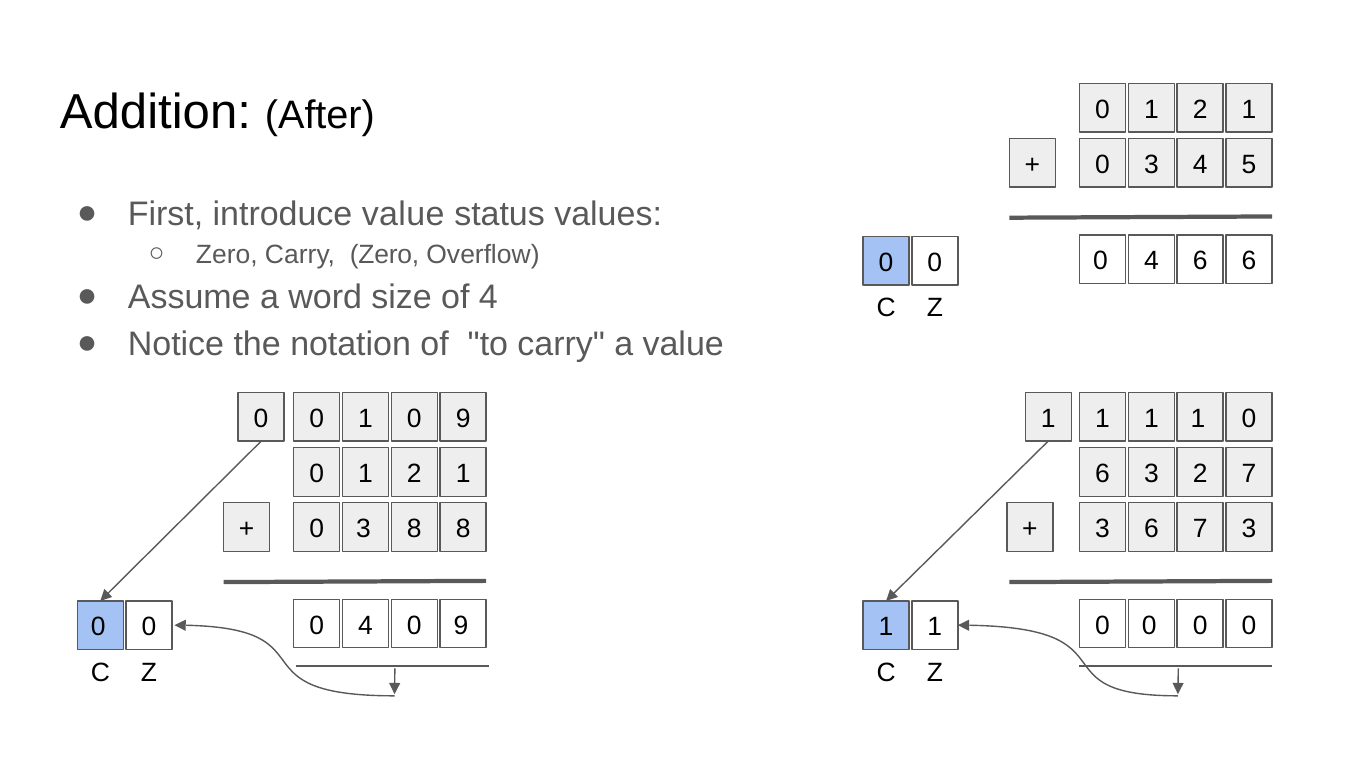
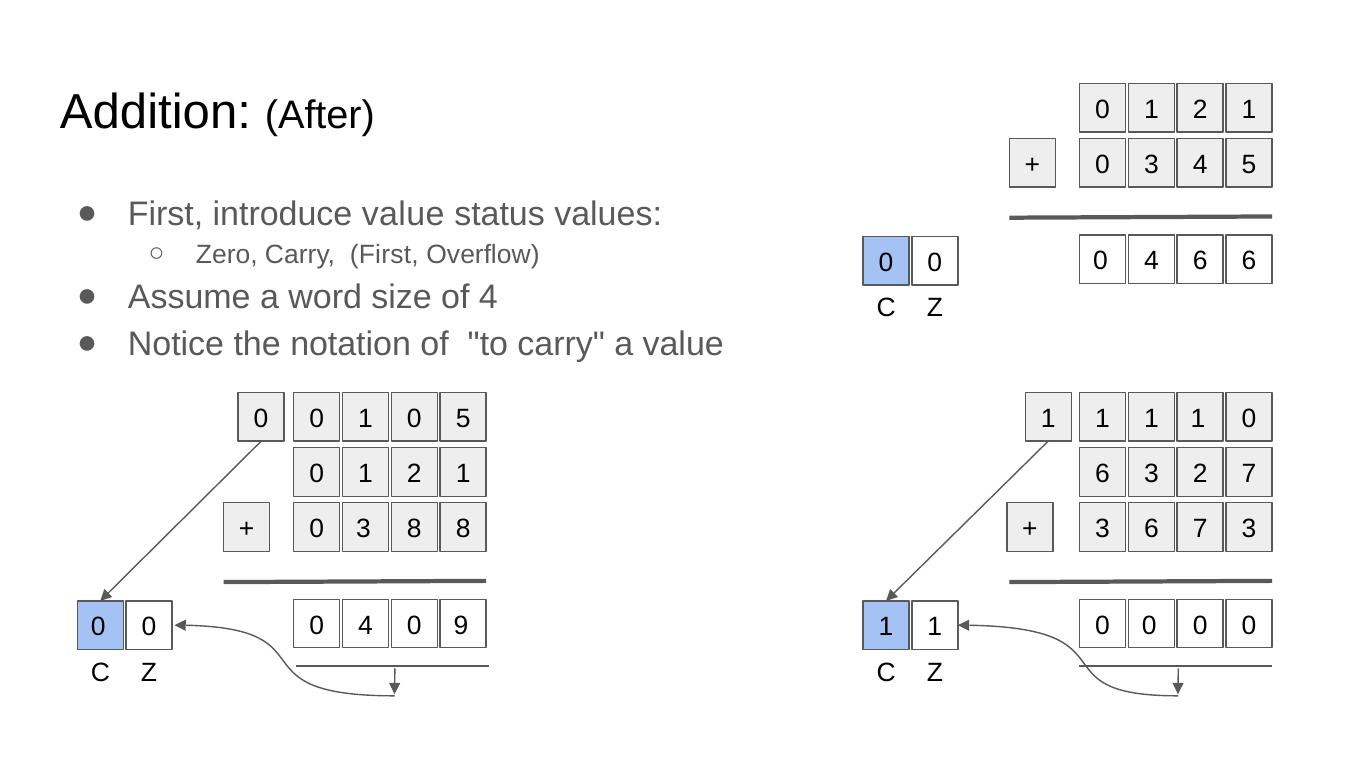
Carry Zero: Zero -> First (384, 254)
1 0 9: 9 -> 5 (463, 419)
